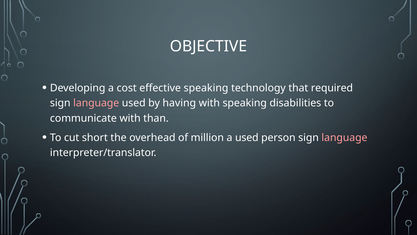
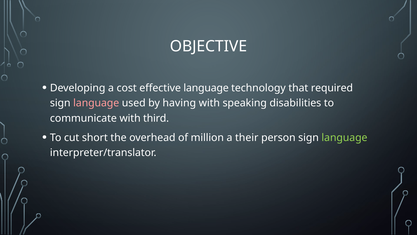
effective speaking: speaking -> language (206, 88)
than: than -> third (156, 118)
a used: used -> their (247, 137)
language colour: pink -> light green (344, 137)
